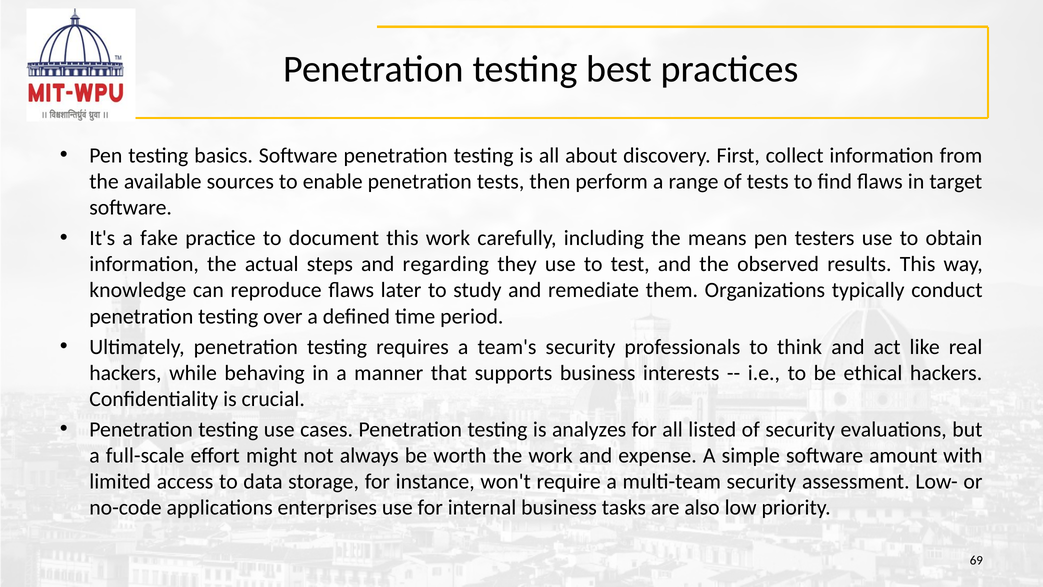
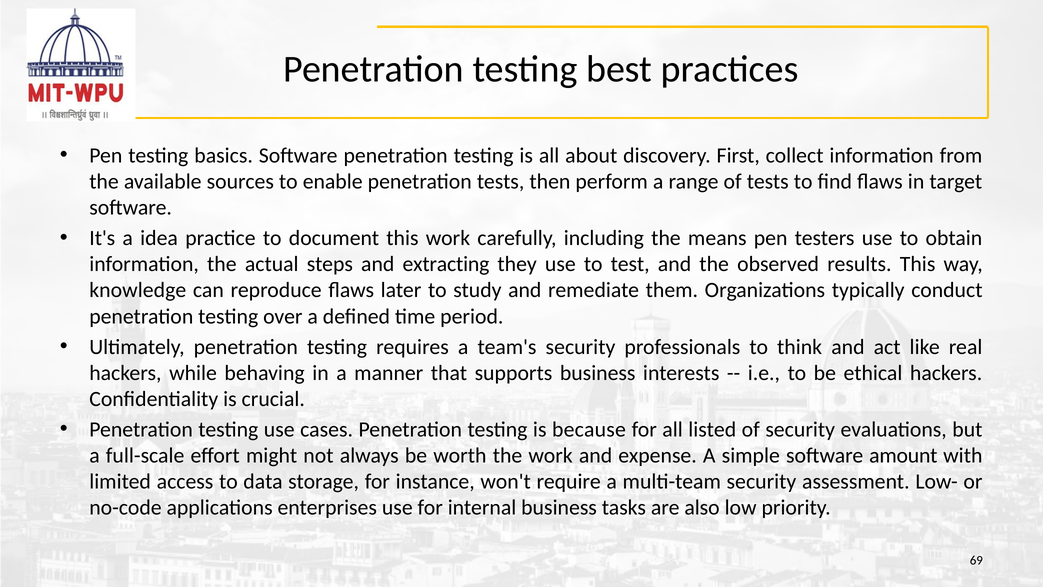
fake: fake -> idea (159, 238)
regarding: regarding -> extracting (446, 264)
analyzes: analyzes -> because (589, 429)
